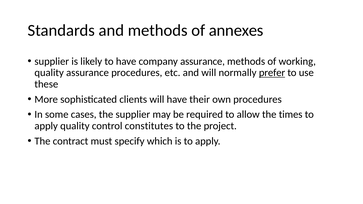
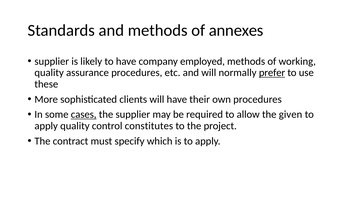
company assurance: assurance -> employed (203, 61)
cases underline: none -> present (84, 115)
times: times -> given (291, 115)
